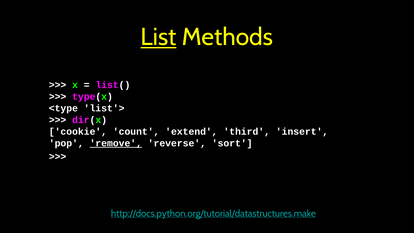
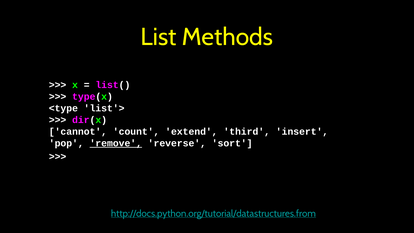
List underline: present -> none (159, 37)
cookie: cookie -> cannot (78, 131)
http://docs.python.org/tutorial/datastructures.make: http://docs.python.org/tutorial/datastructures.make -> http://docs.python.org/tutorial/datastructures.from (213, 214)
